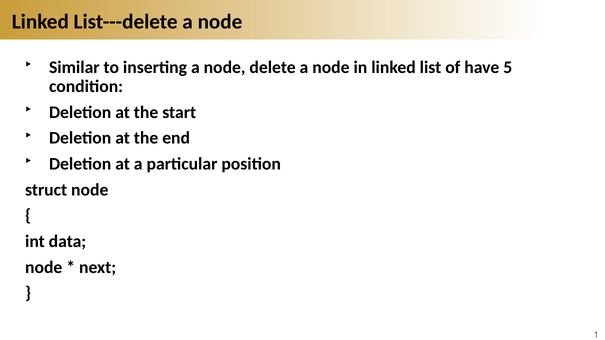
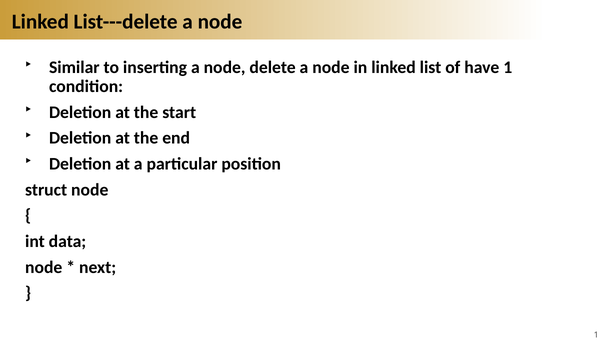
have 5: 5 -> 1 (508, 67)
